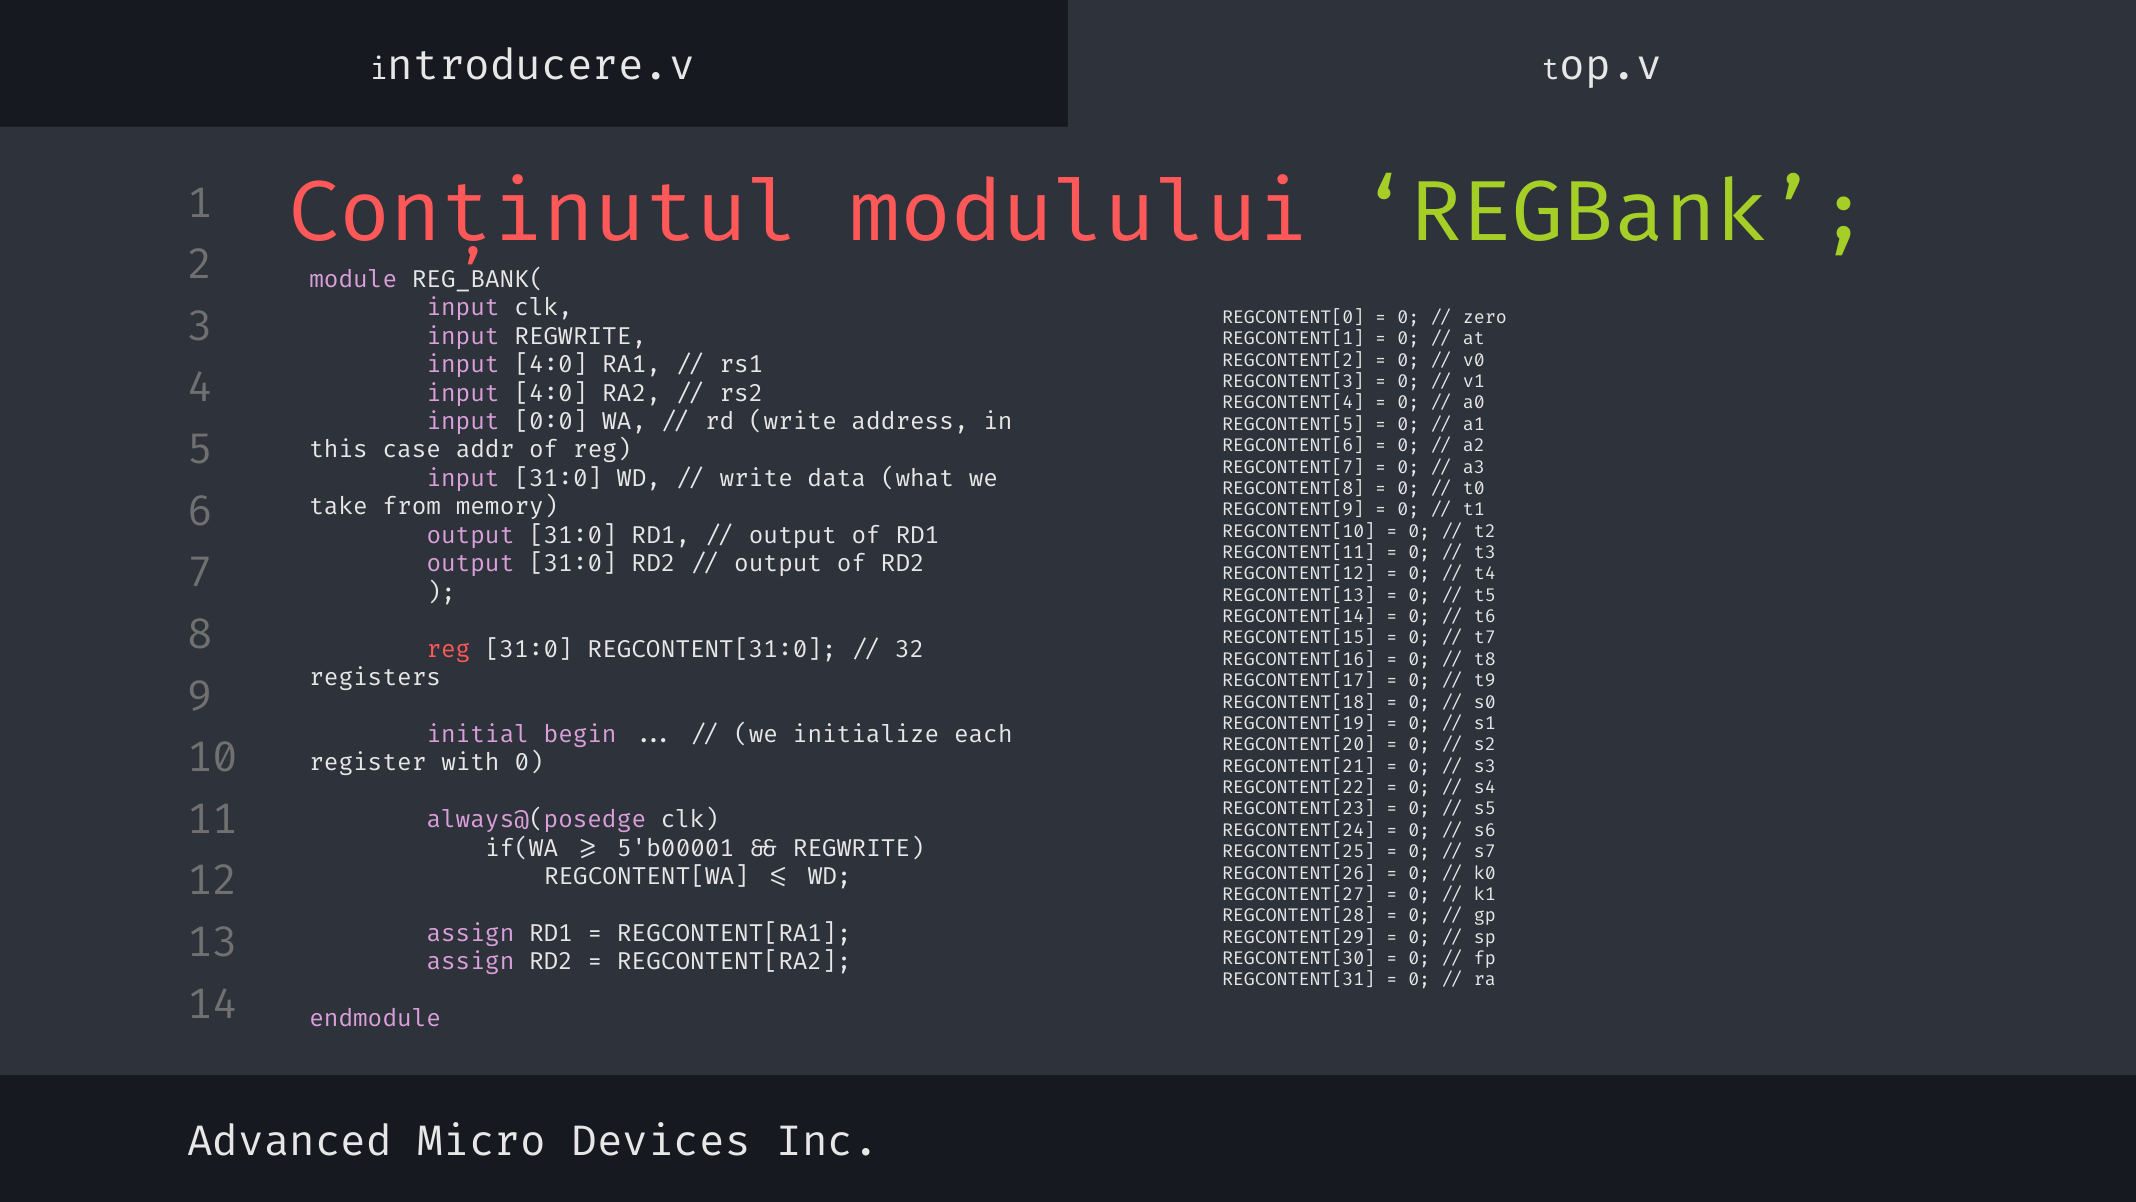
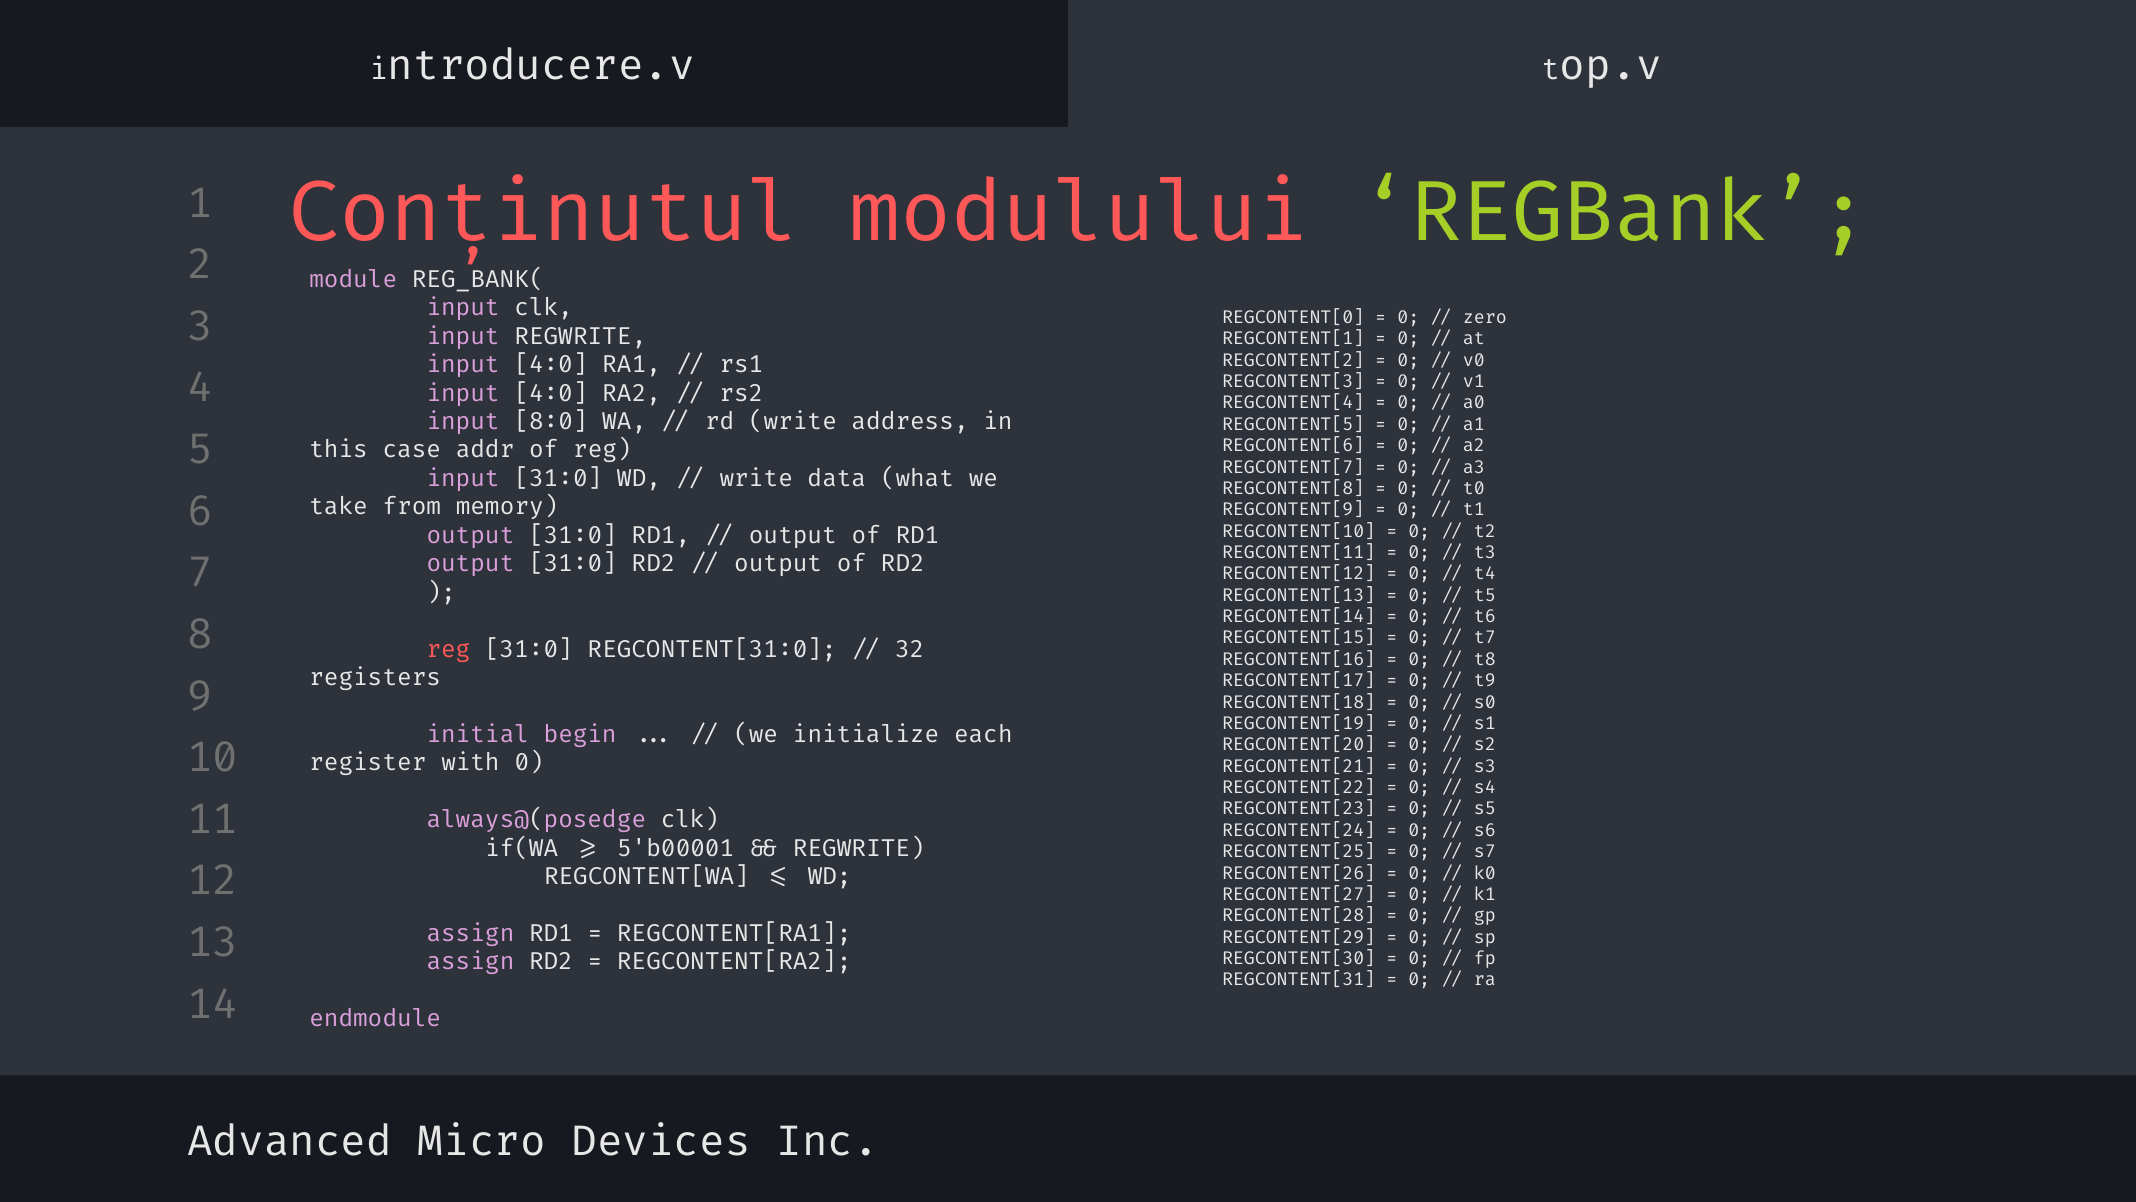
0:0: 0:0 -> 8:0 (551, 422)
